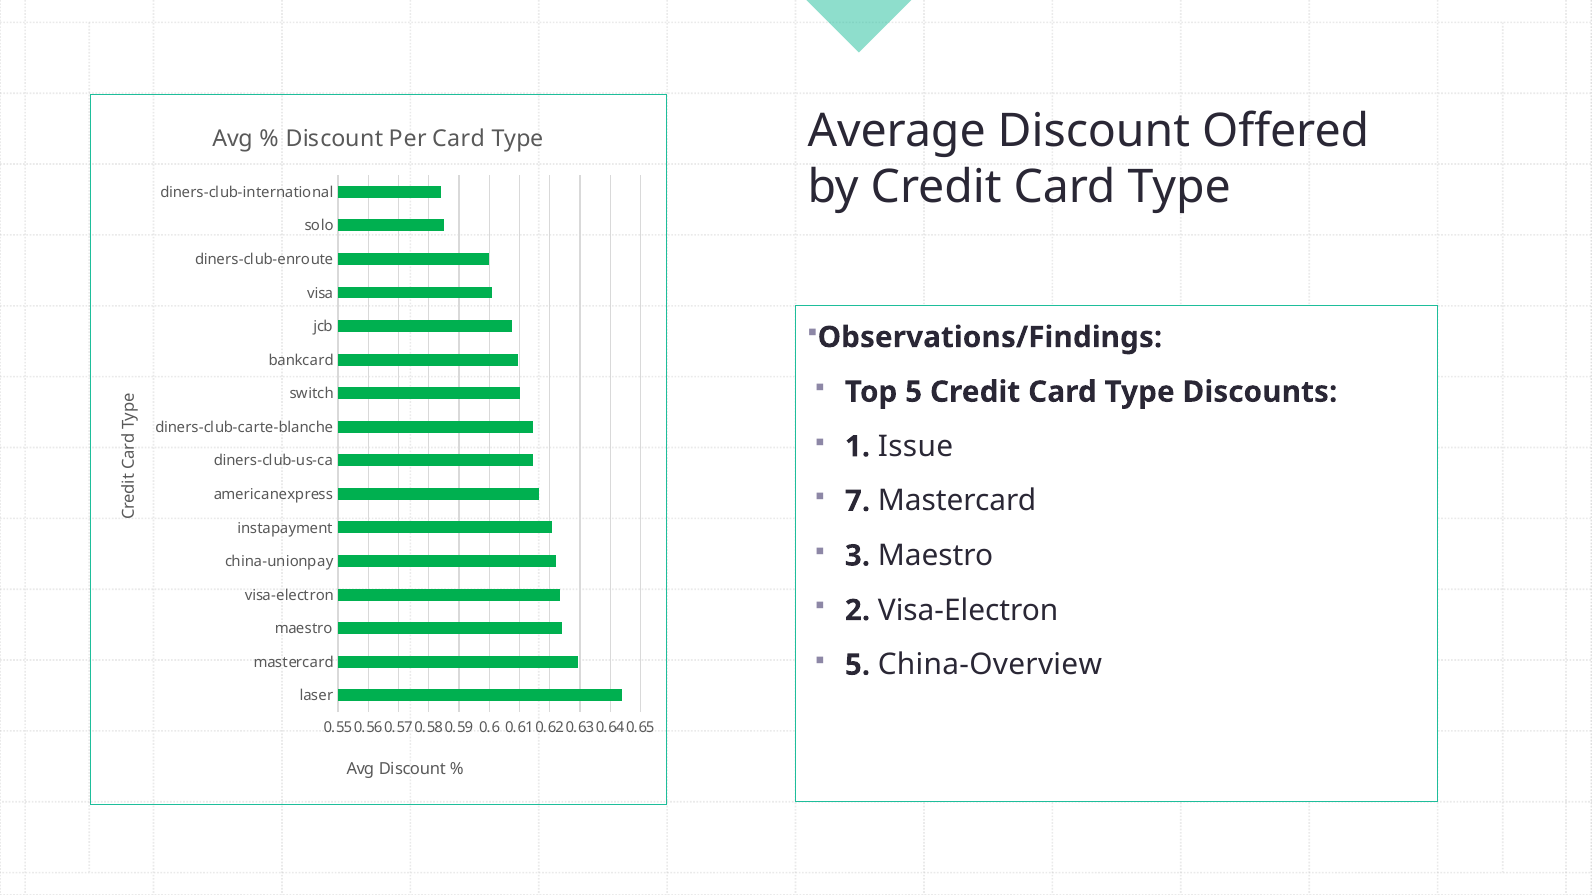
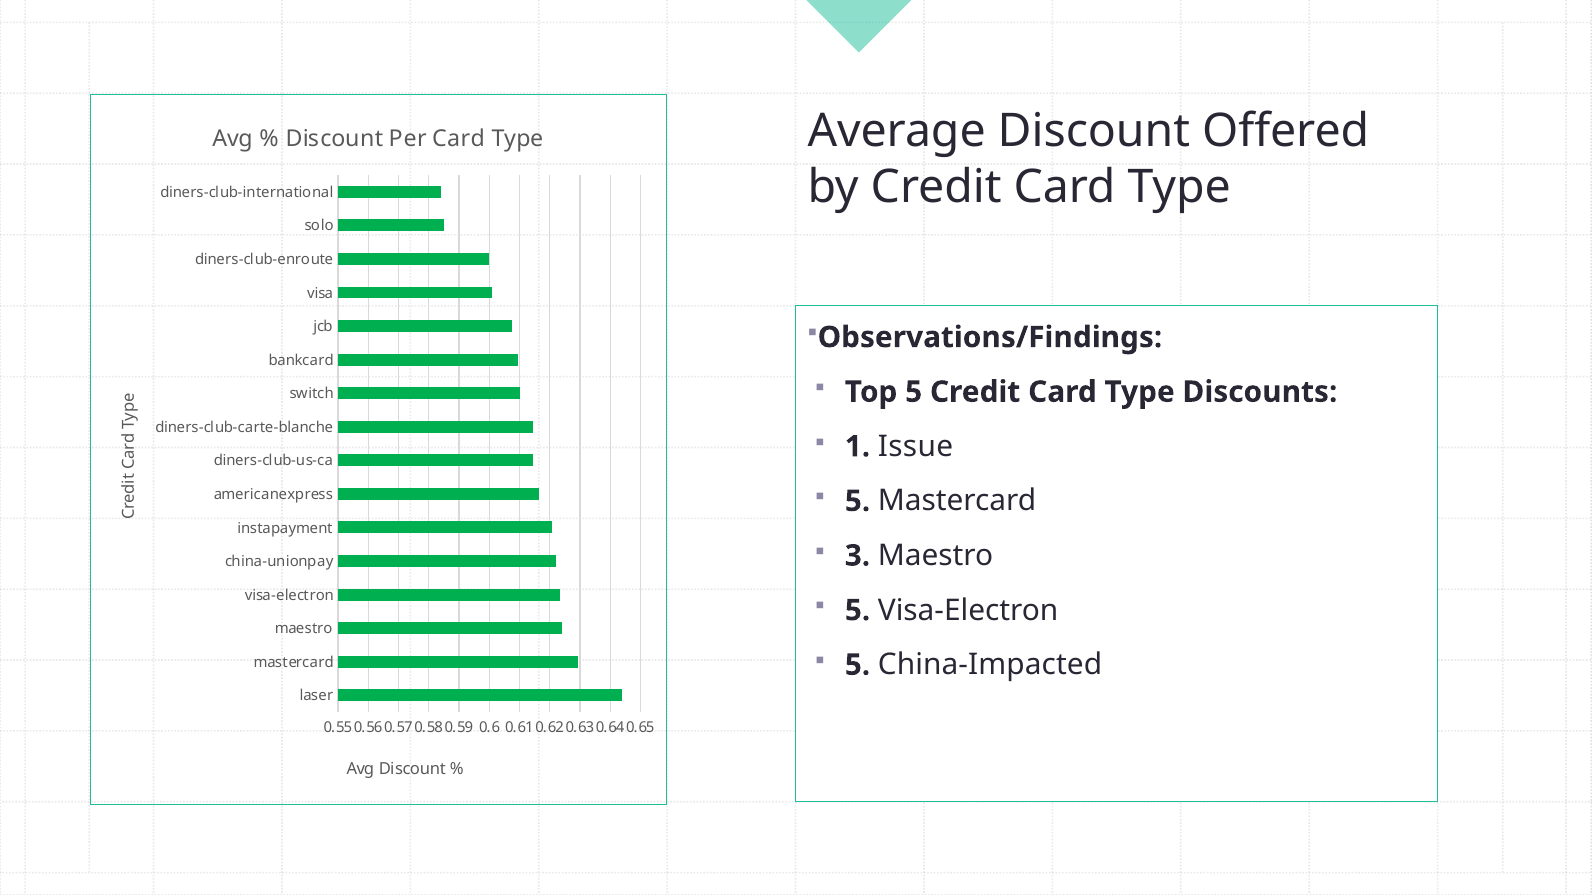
7: 7 -> 5 (858, 501)
2: 2 -> 5 (858, 611)
China-Overview: China-Overview -> China-Impacted (990, 665)
